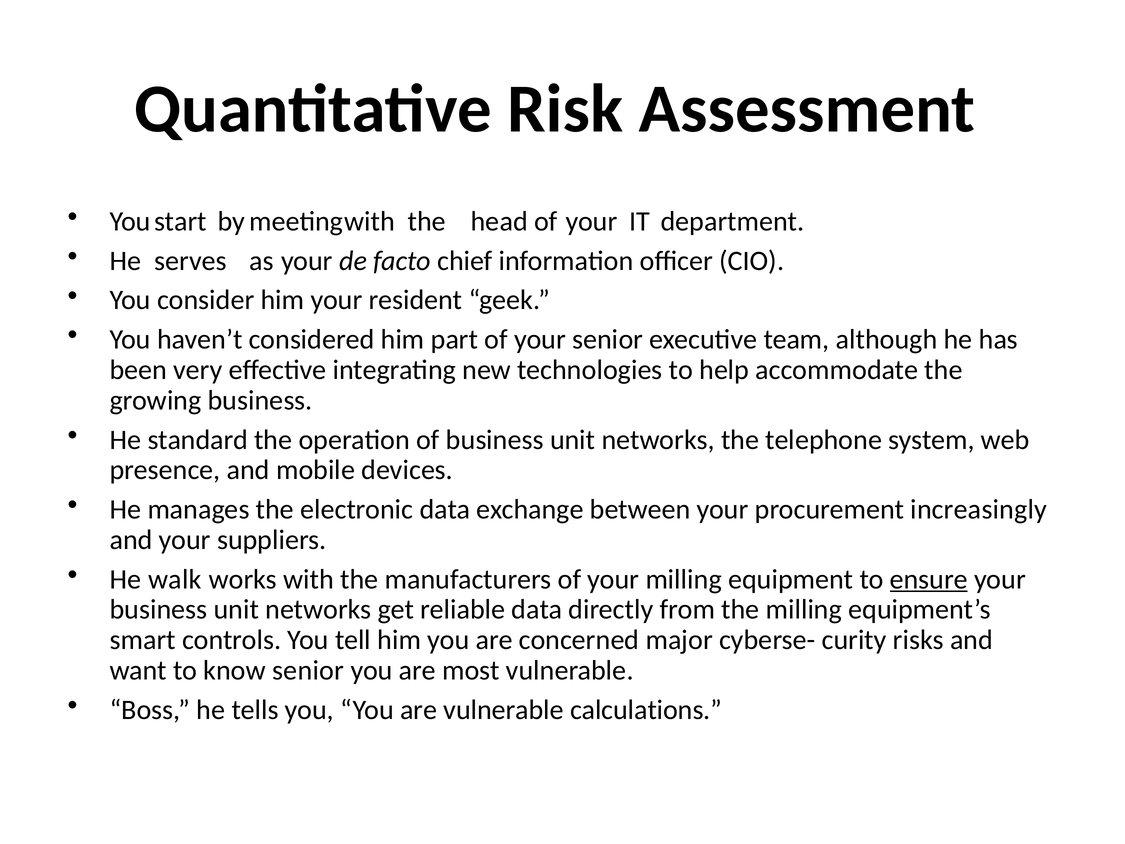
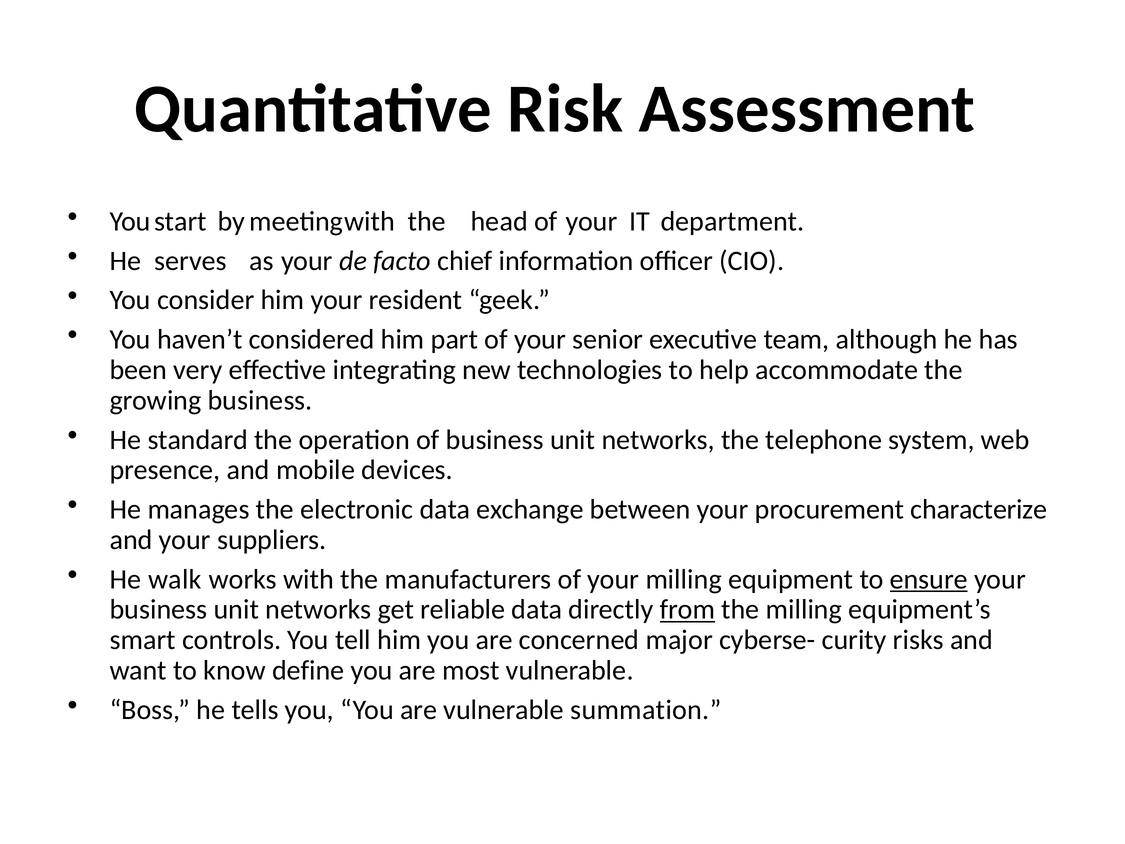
increasingly: increasingly -> characterize (979, 509)
from underline: none -> present (687, 610)
know senior: senior -> define (308, 670)
calculations: calculations -> summation (646, 710)
